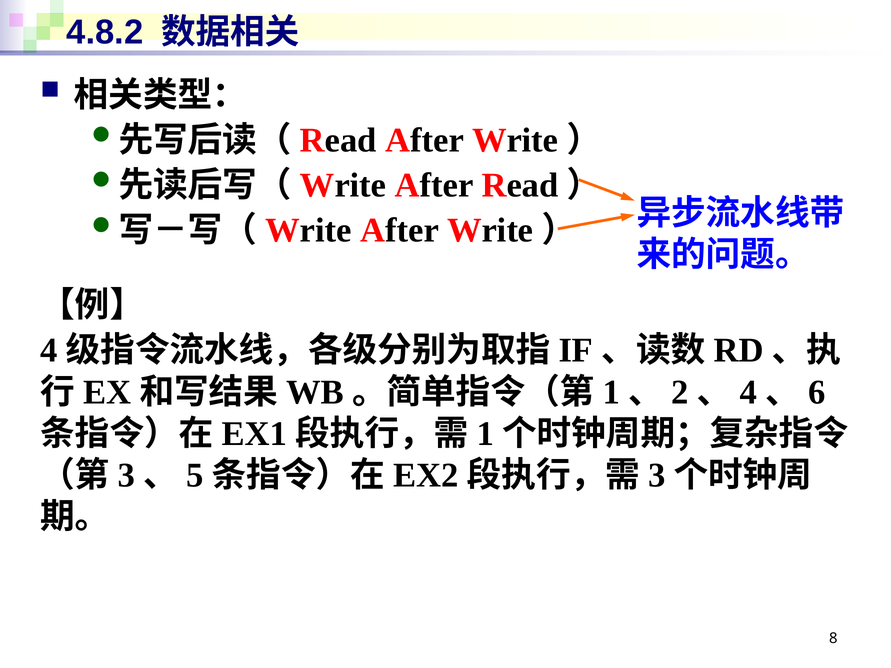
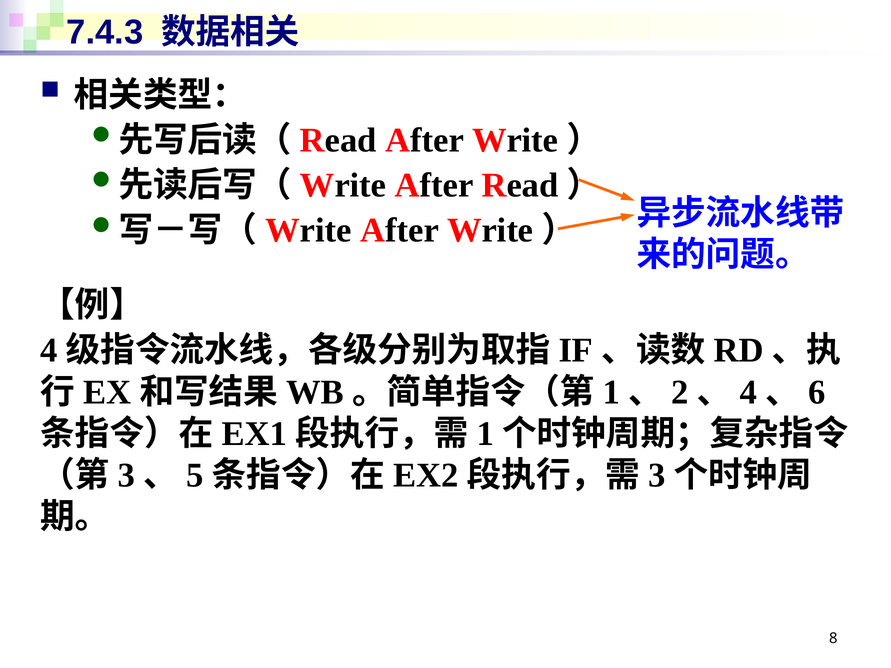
4.8.2: 4.8.2 -> 7.4.3 (105, 32)
